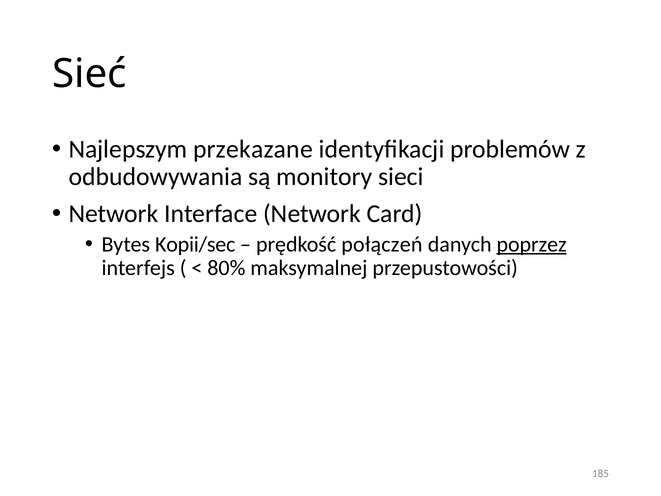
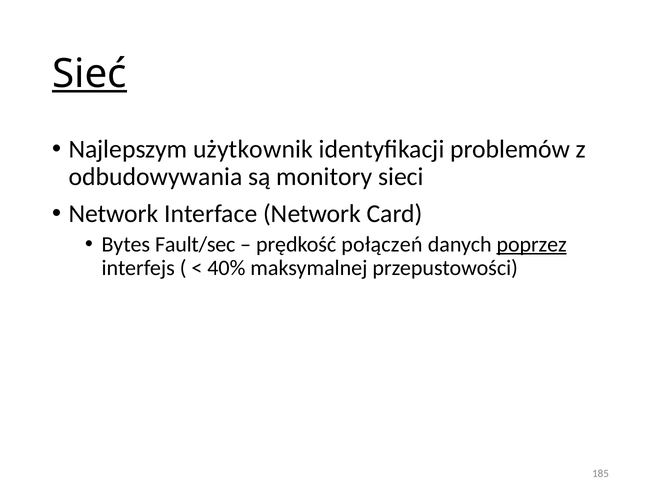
Sieć underline: none -> present (89, 74)
przekazane: przekazane -> użytkownik (253, 149)
Kopii/sec: Kopii/sec -> Fault/sec (195, 244)
80%: 80% -> 40% (226, 268)
